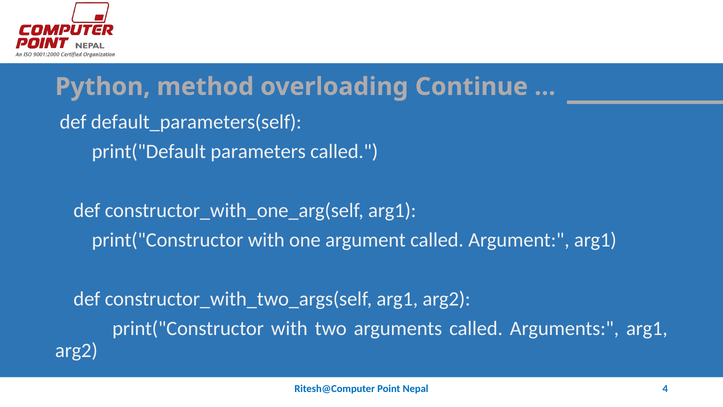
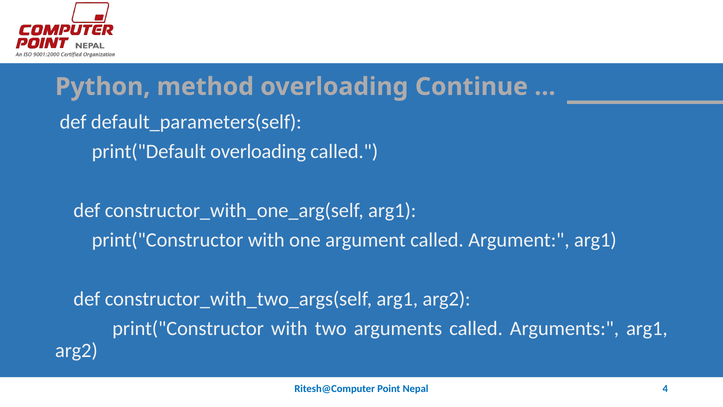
print("Default parameters: parameters -> overloading (258, 151)
